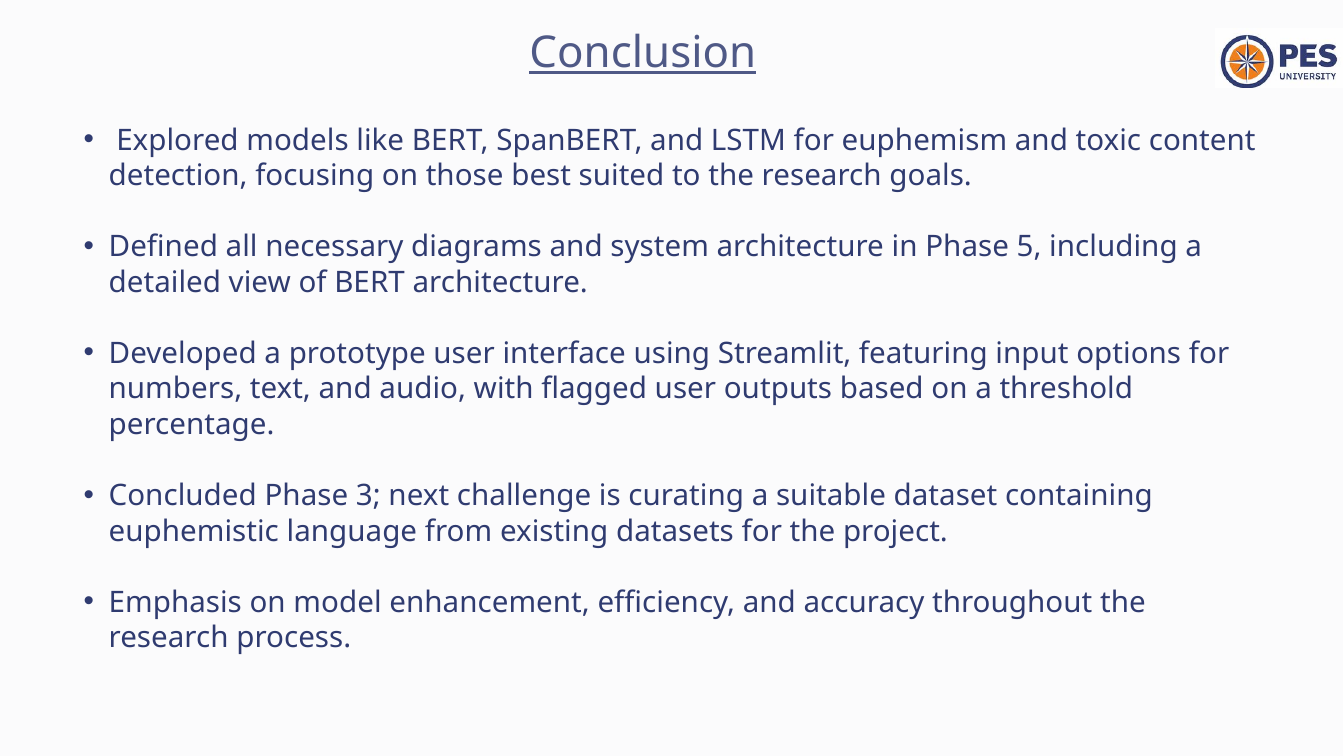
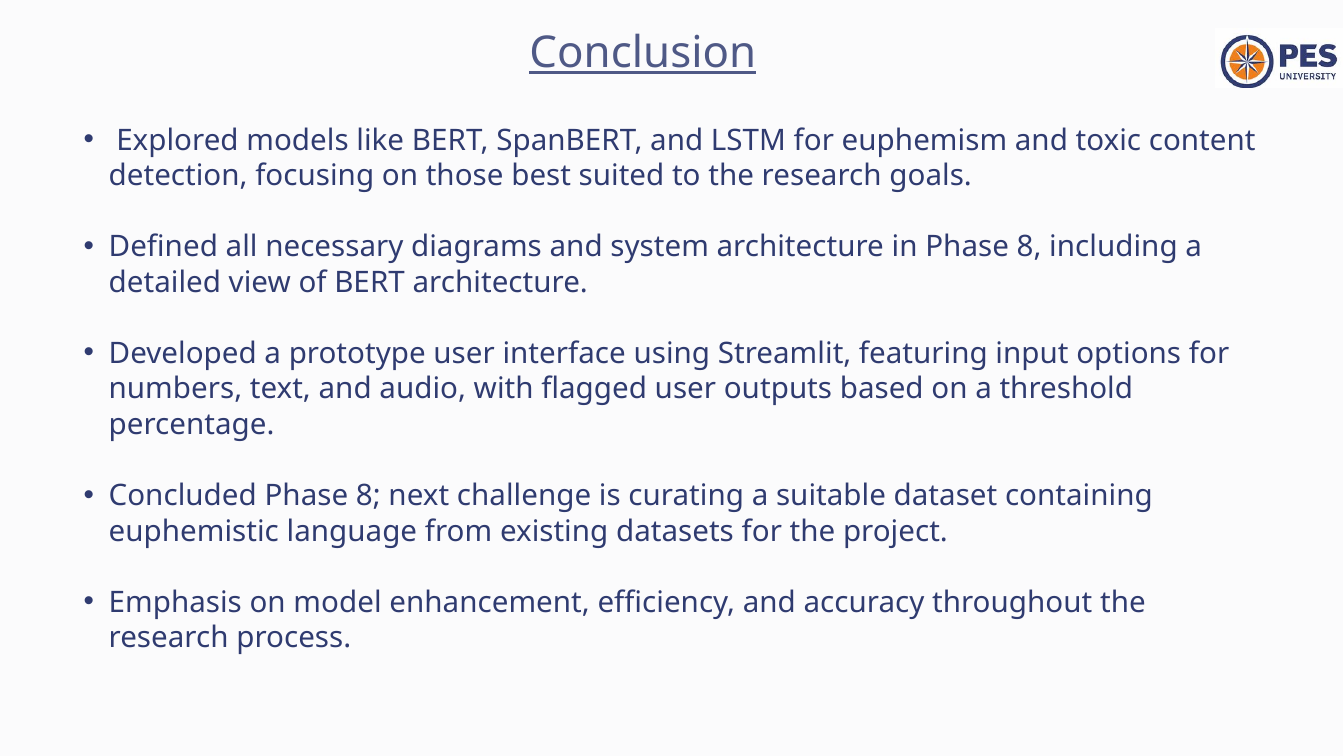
in Phase 5: 5 -> 8 (1029, 247)
Concluded Phase 3: 3 -> 8 (368, 495)
